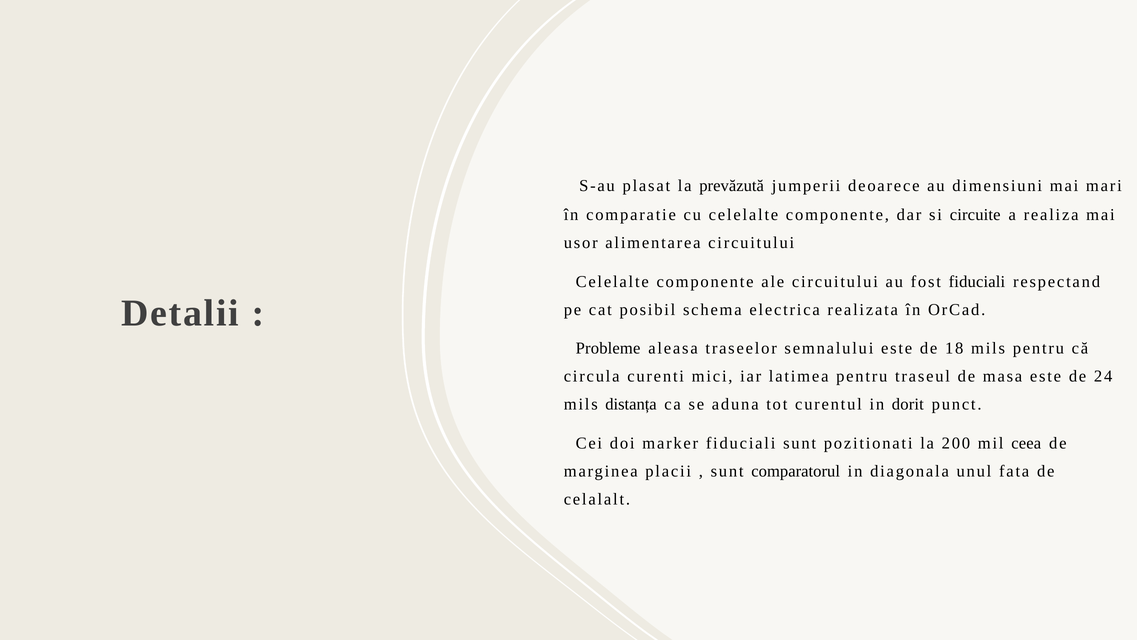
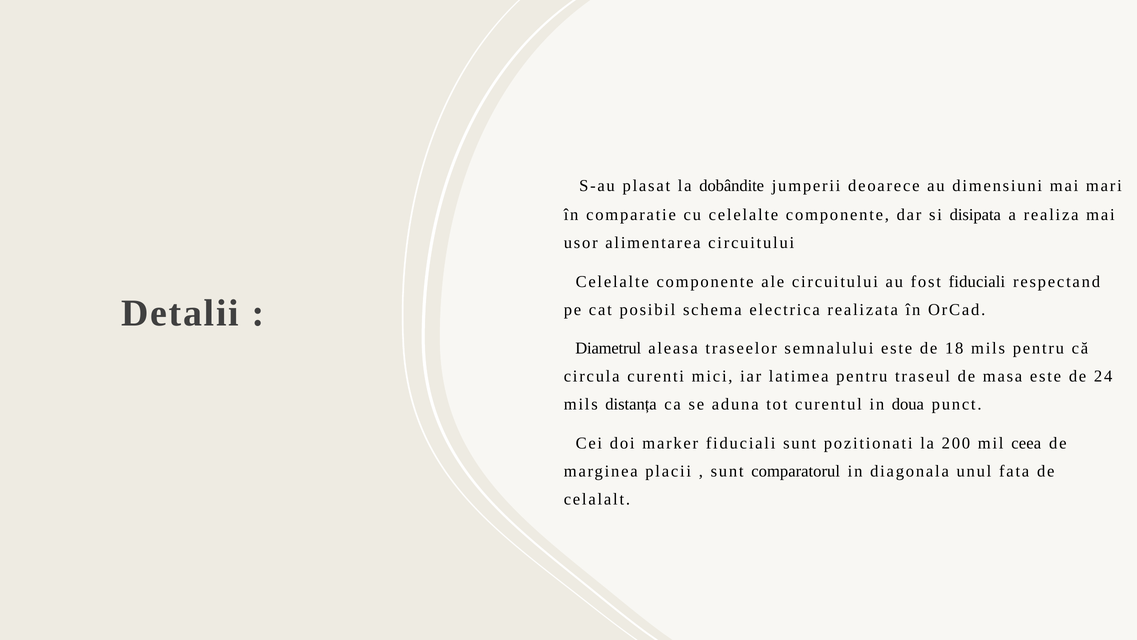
prevăzută: prevăzută -> dobândite (732, 186)
circuite: circuite -> disipata (975, 215)
Probleme: Probleme -> Diametrul (608, 348)
dorit: dorit -> doua (908, 404)
